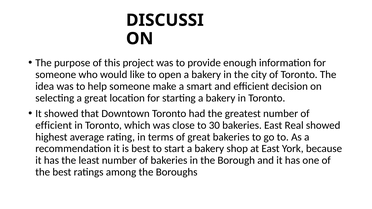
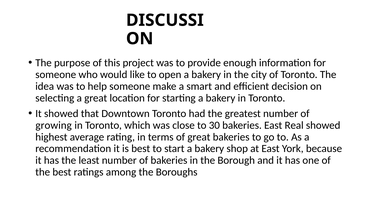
efficient: efficient -> growing (54, 125)
